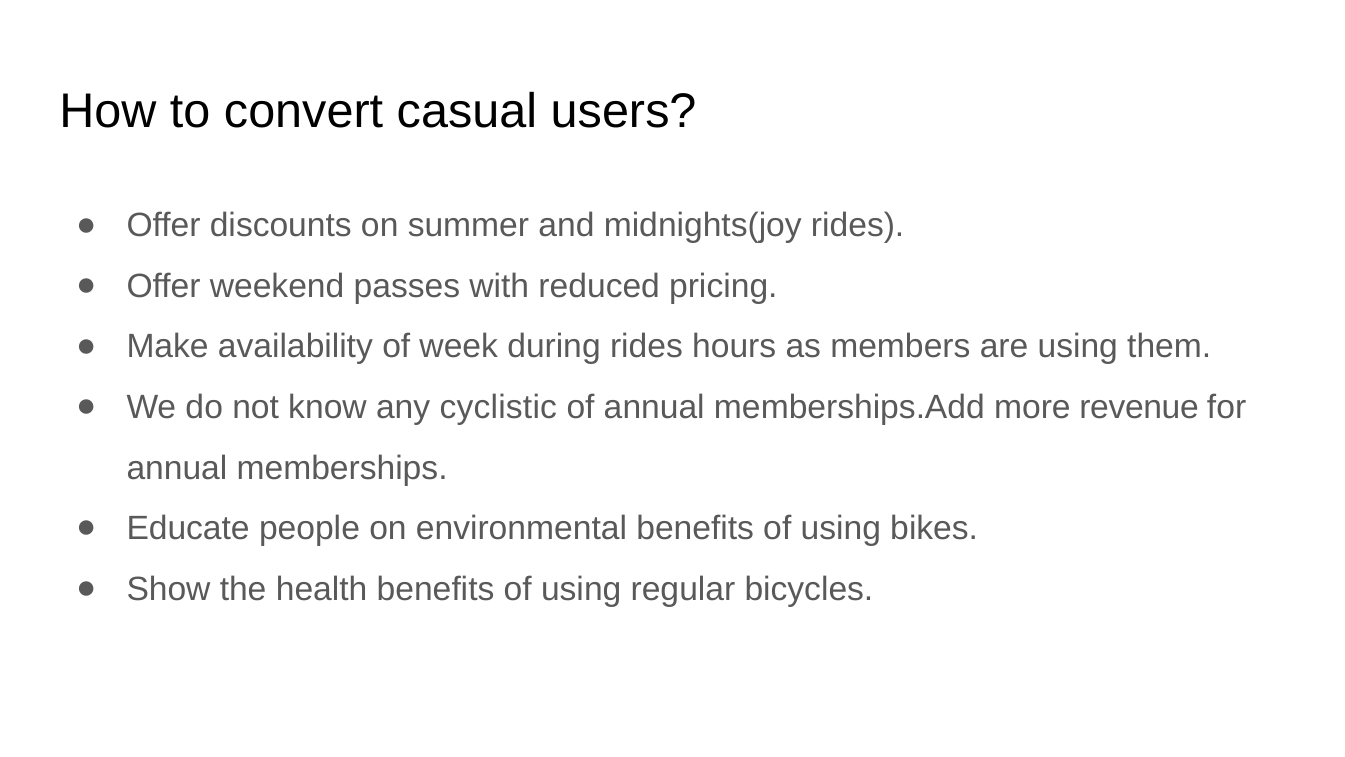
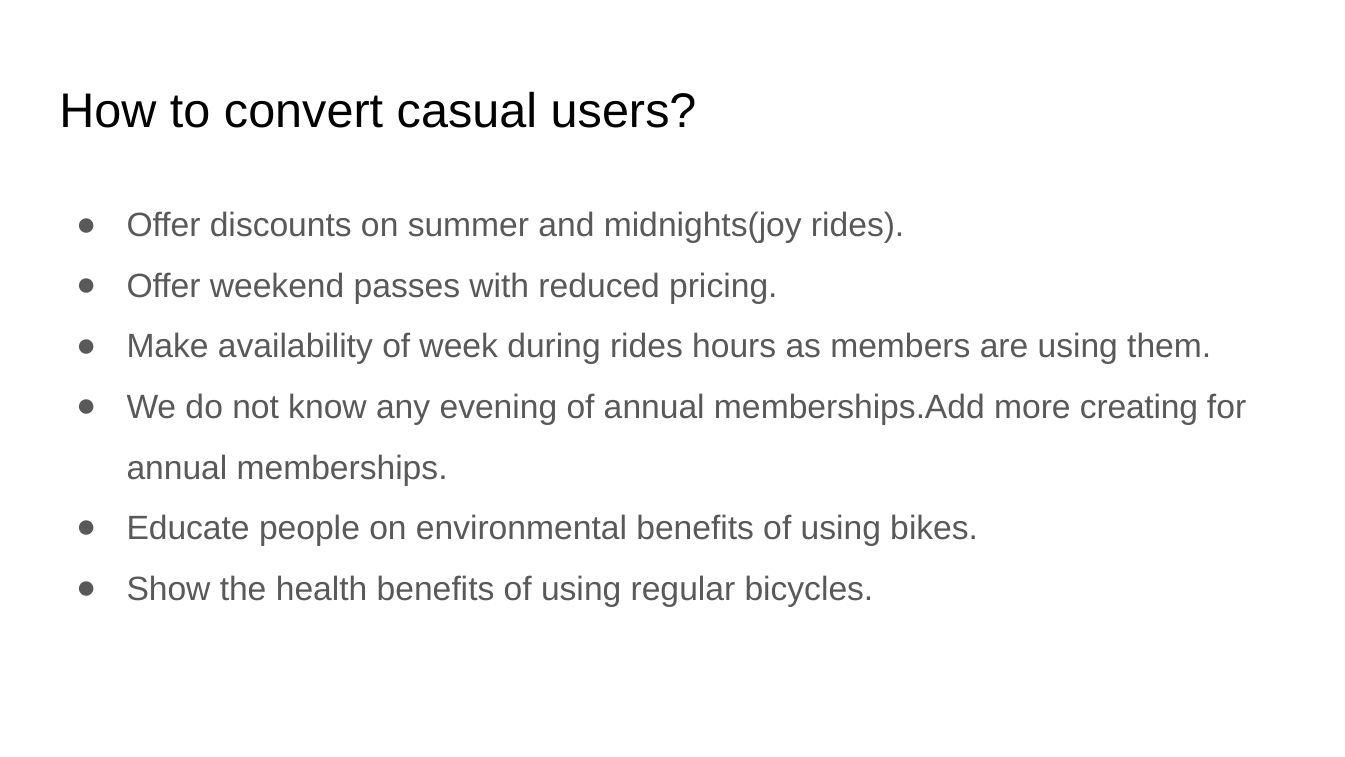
cyclistic: cyclistic -> evening (498, 407)
revenue: revenue -> creating (1139, 407)
